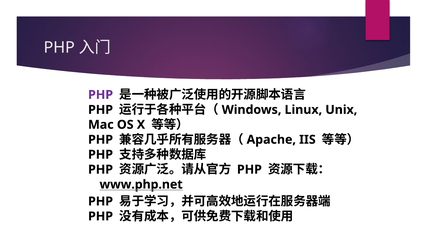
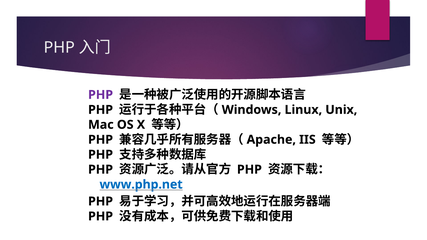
www.php.net colour: black -> blue (141, 185)
